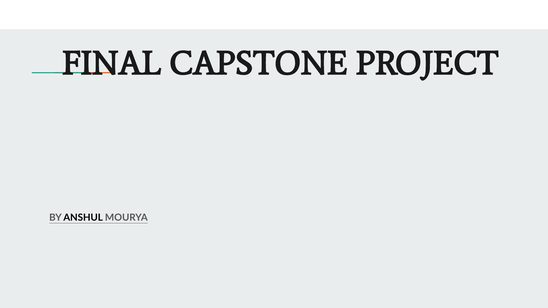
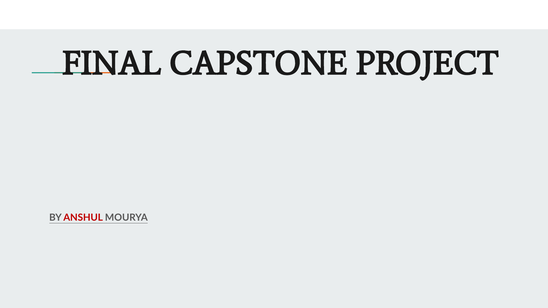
ANSHUL colour: black -> red (83, 218)
